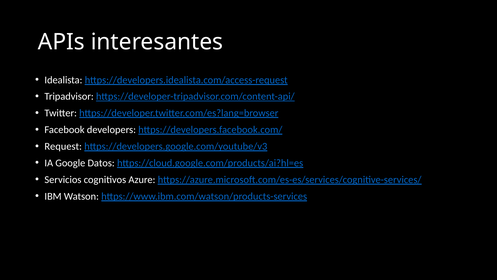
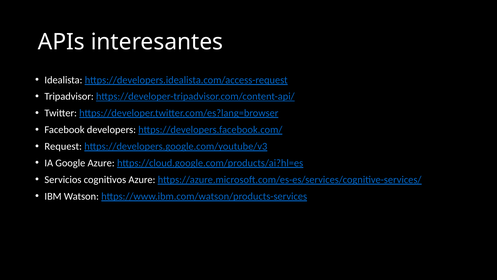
Google Datos: Datos -> Azure (101, 163)
